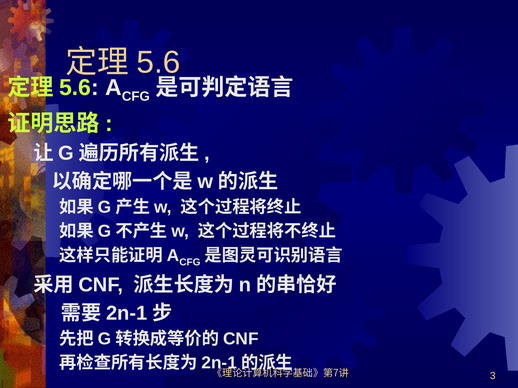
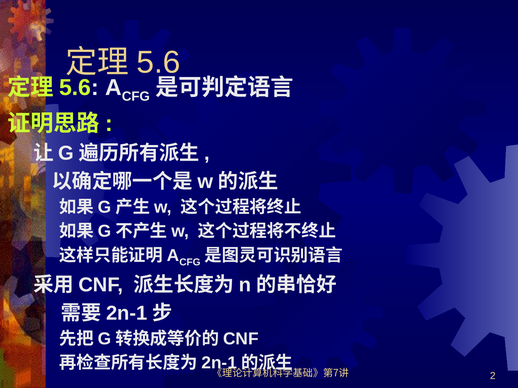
3: 3 -> 2 (493, 376)
